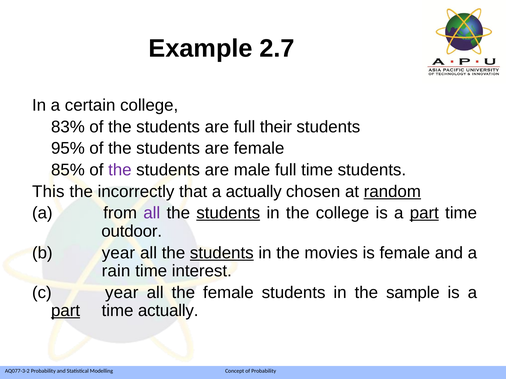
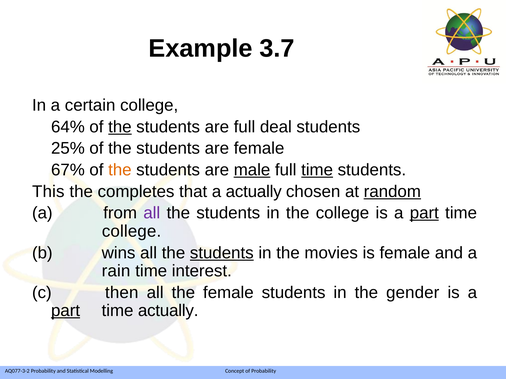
2.7: 2.7 -> 3.7 (277, 49)
83%: 83% -> 64% (68, 127)
the underline: none -> present (120, 127)
their: their -> deal (276, 127)
95%: 95% -> 25% (68, 149)
85%: 85% -> 67% (68, 170)
the colour: purple -> orange (120, 170)
male underline: none -> present (252, 170)
time underline: none -> present (317, 170)
incorrectly: incorrectly -> completes (136, 192)
students underline: present -> none (228, 213)
outdoor: outdoor -> college (132, 232)
b year: year -> wins (119, 253)
c year: year -> then (122, 293)
sample: sample -> gender (413, 293)
